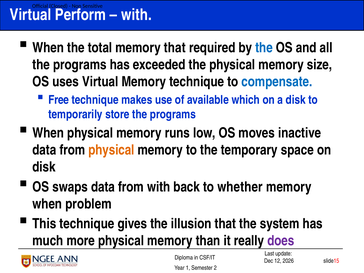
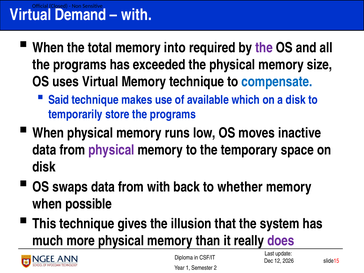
Perform: Perform -> Demand (81, 15)
memory that: that -> into (175, 48)
the colour: blue -> purple (264, 48)
Free: Free -> Said (59, 100)
physical colour: orange -> purple (111, 150)
problem: problem -> possible (89, 204)
